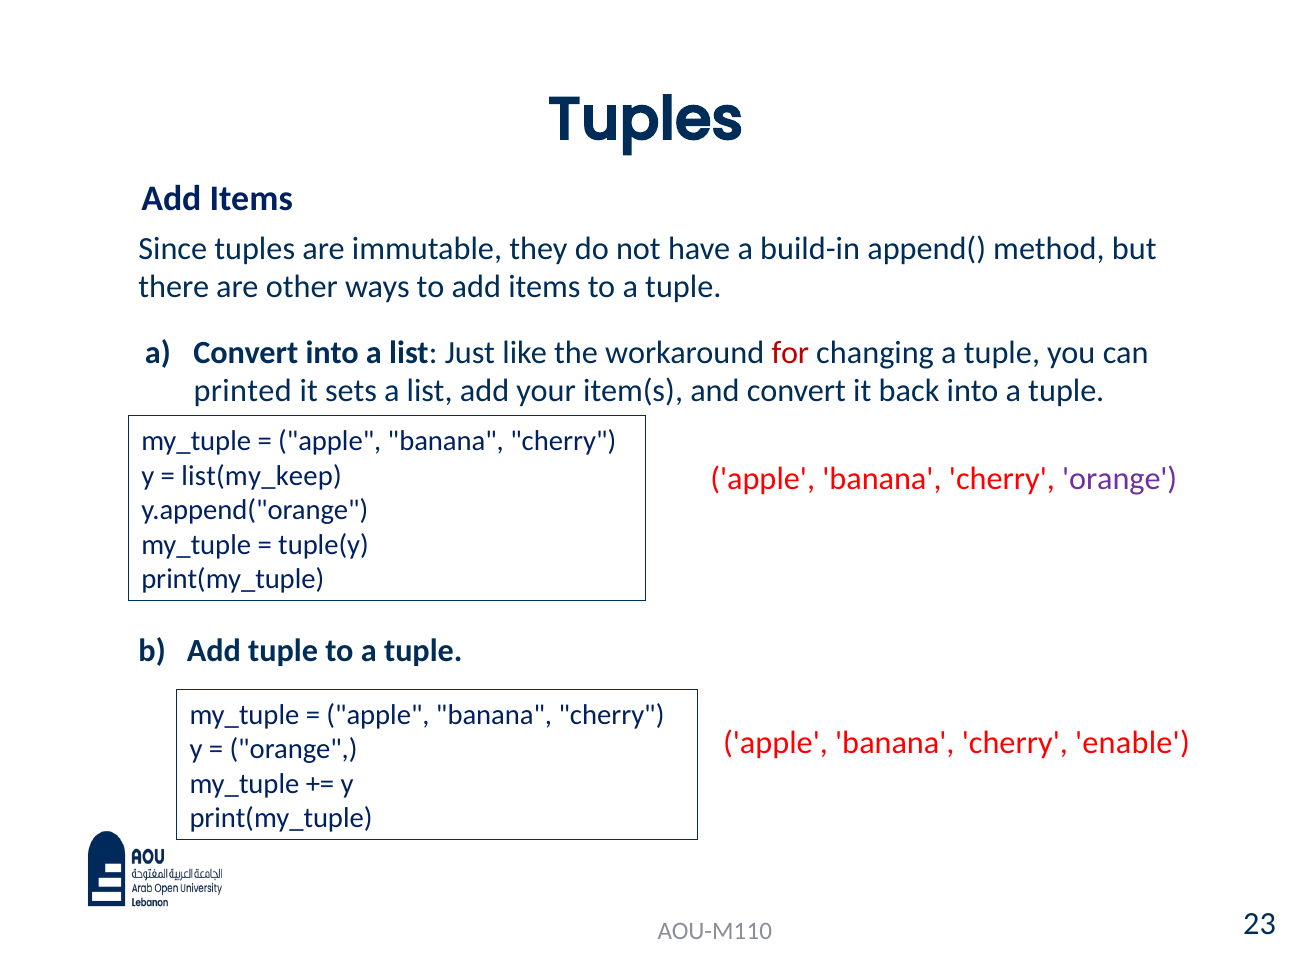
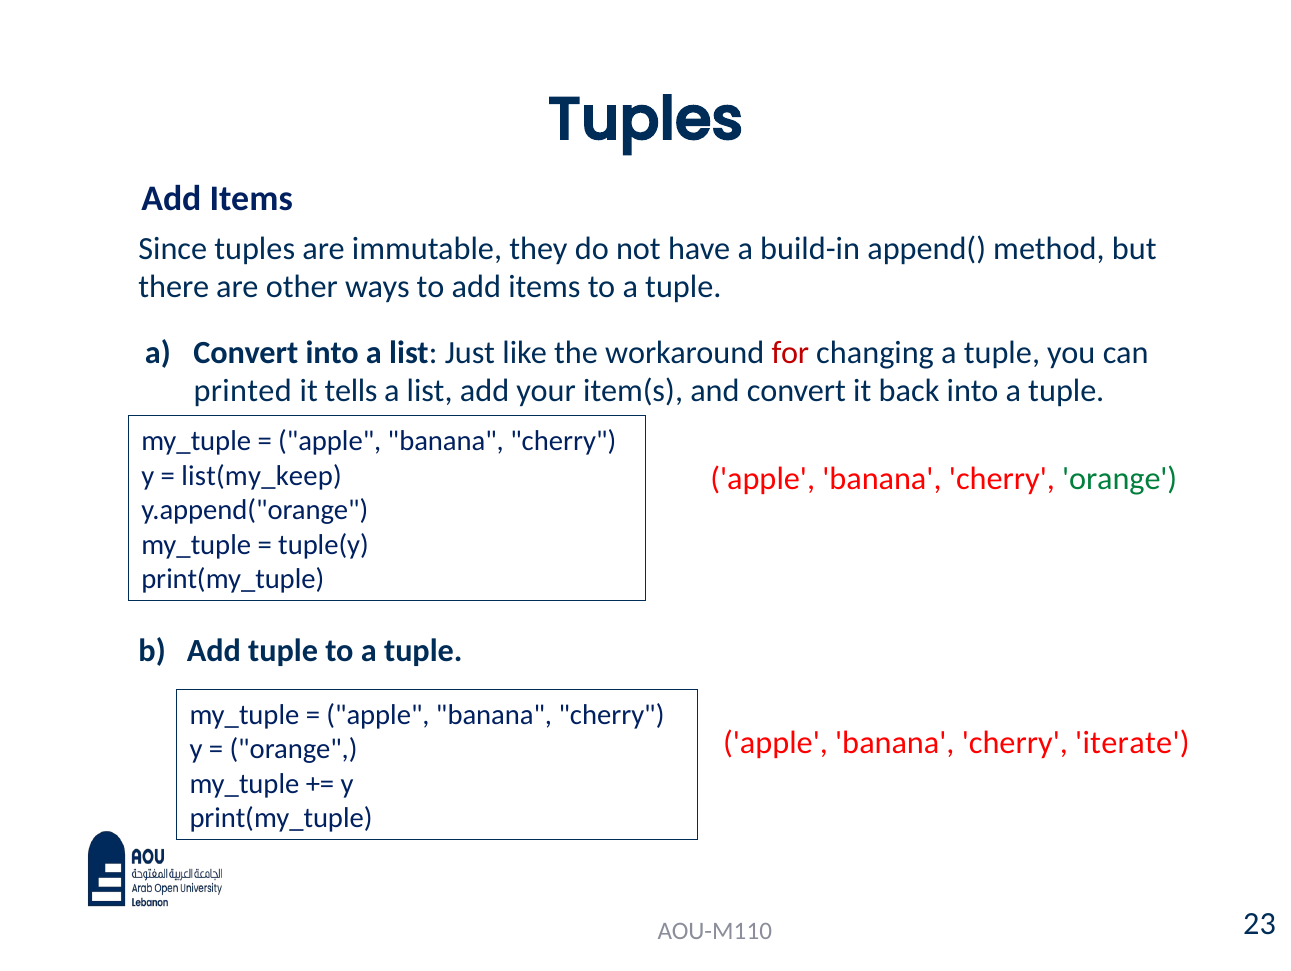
sets: sets -> tells (351, 391)
orange colour: purple -> green (1120, 479)
enable: enable -> iterate (1132, 743)
